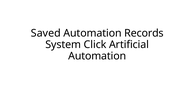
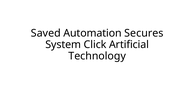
Records: Records -> Secures (144, 33)
Automation: Automation -> Technology (97, 56)
